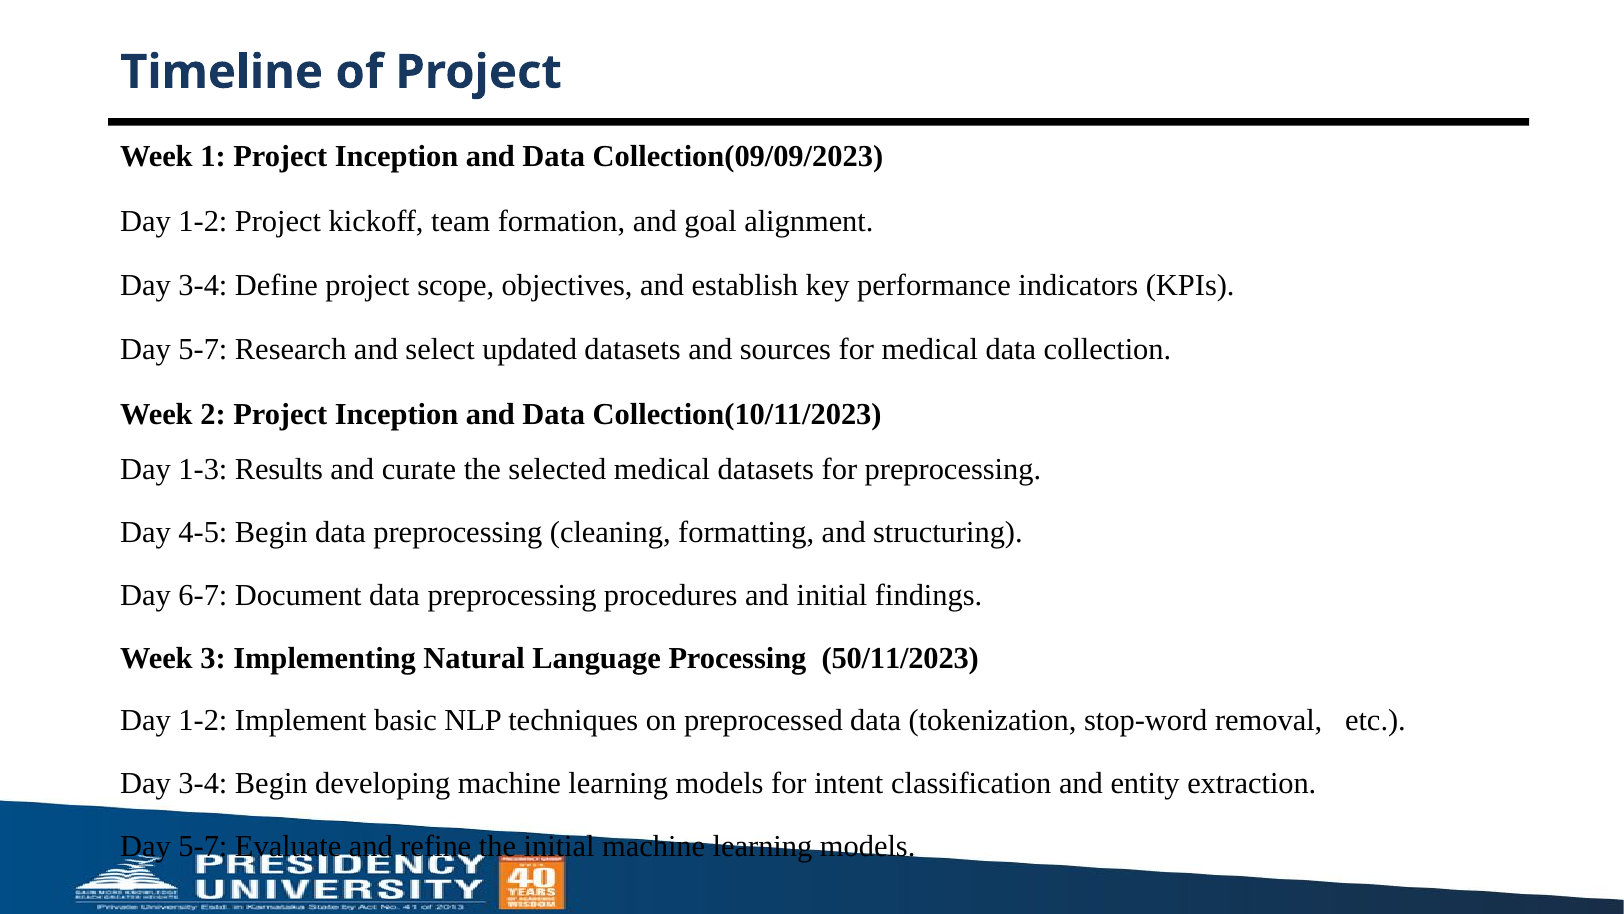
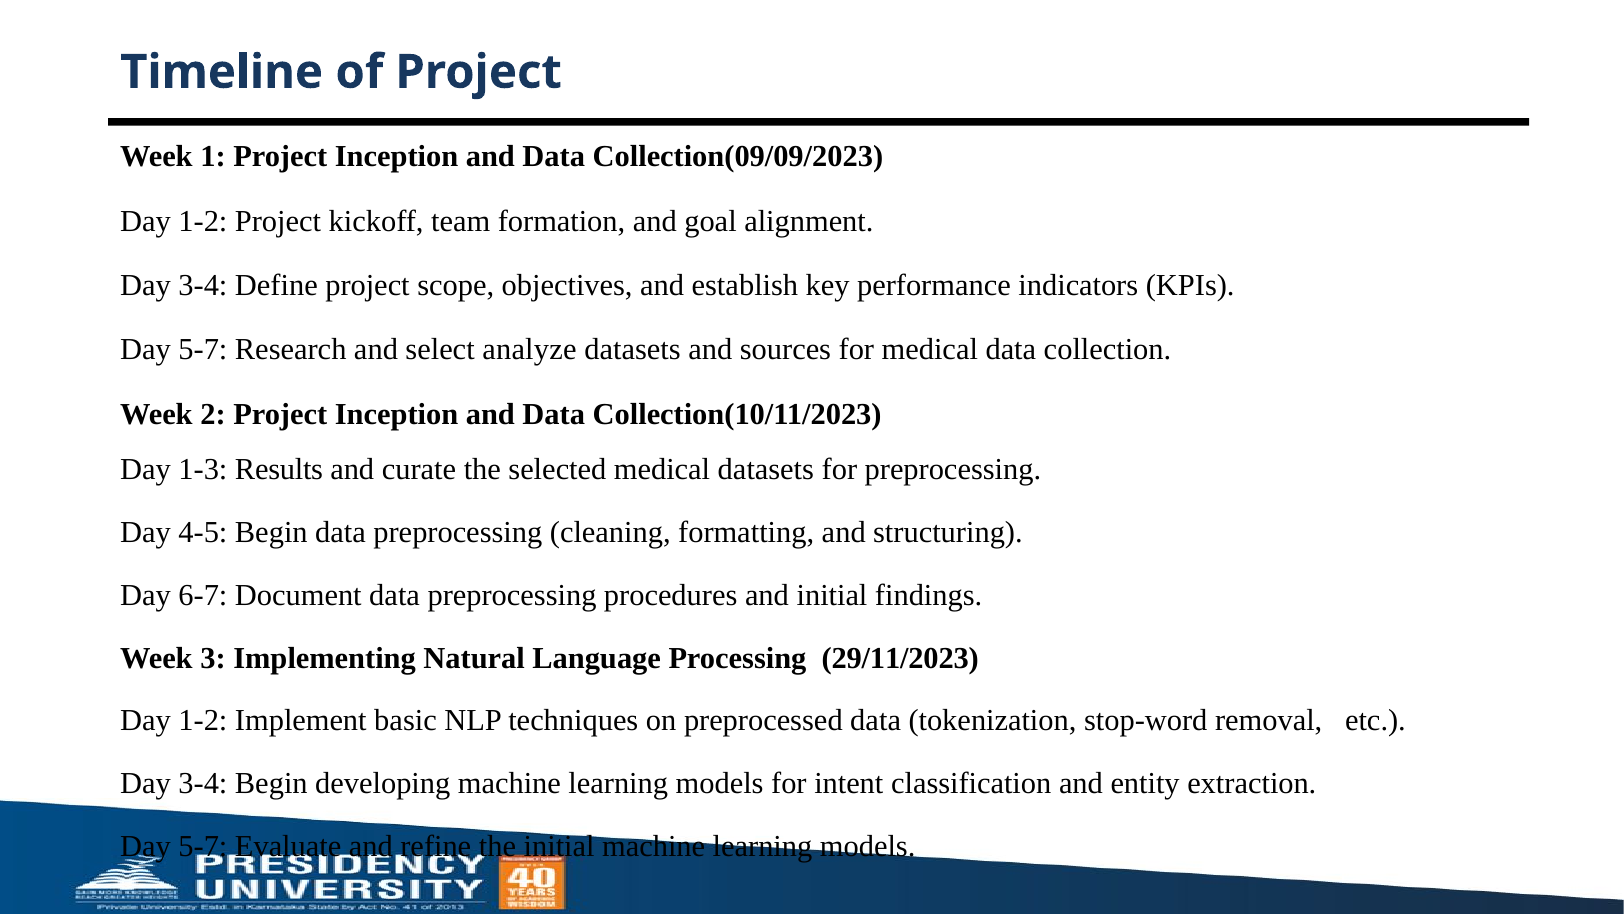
updated: updated -> analyze (529, 350)
50/11/2023: 50/11/2023 -> 29/11/2023 (900, 658)
